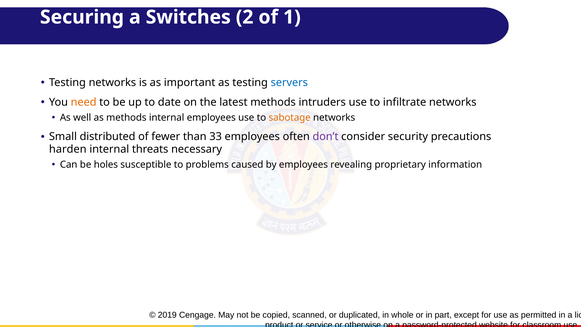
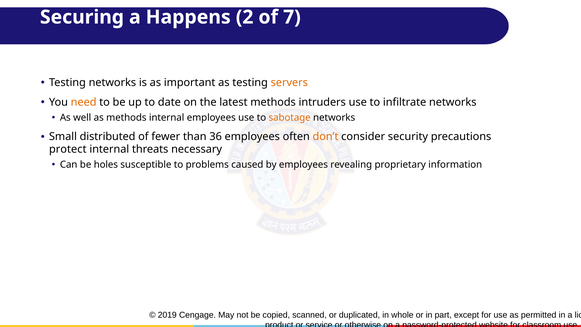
Switches: Switches -> Happens (188, 17)
1: 1 -> 7 (292, 17)
servers colour: blue -> orange (289, 83)
33: 33 -> 36 (216, 137)
don’t colour: purple -> orange (326, 137)
harden: harden -> protect (68, 149)
